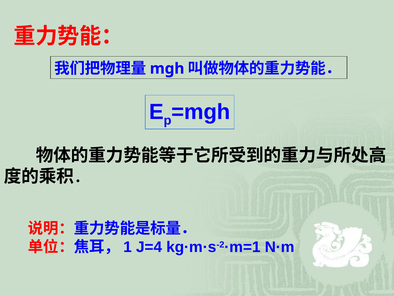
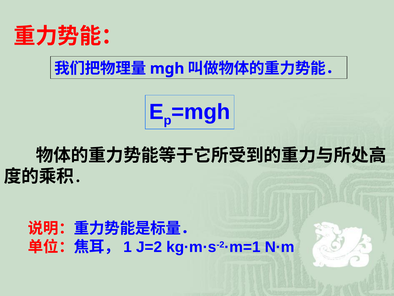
J=4: J=4 -> J=2 (149, 247)
